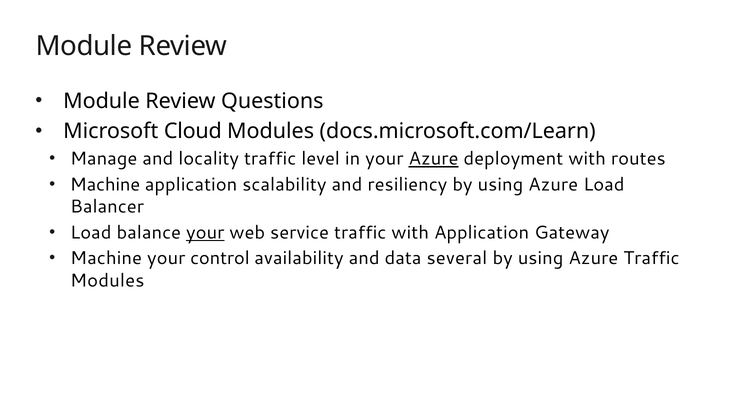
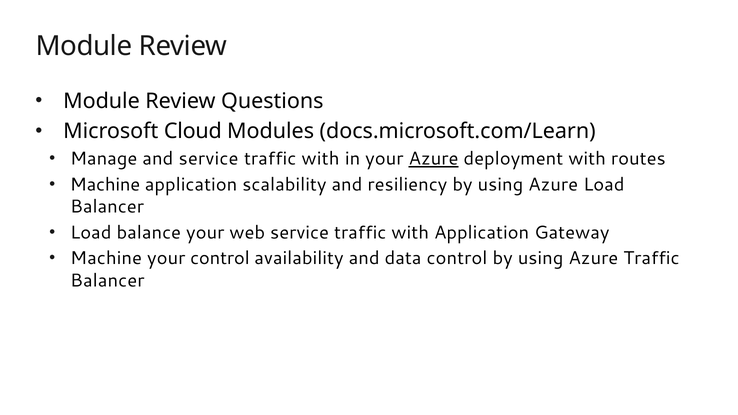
and locality: locality -> service (209, 159)
level: level -> with (320, 159)
your underline: present -> none (205, 233)
data several: several -> control (457, 258)
Modules: Modules -> Balancer (107, 281)
